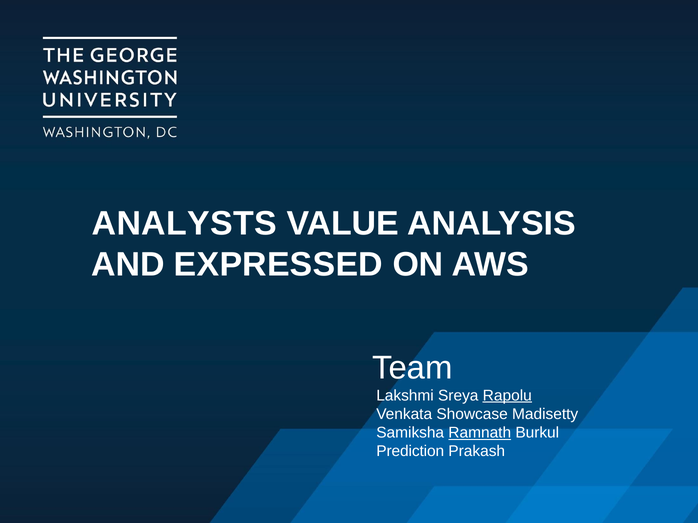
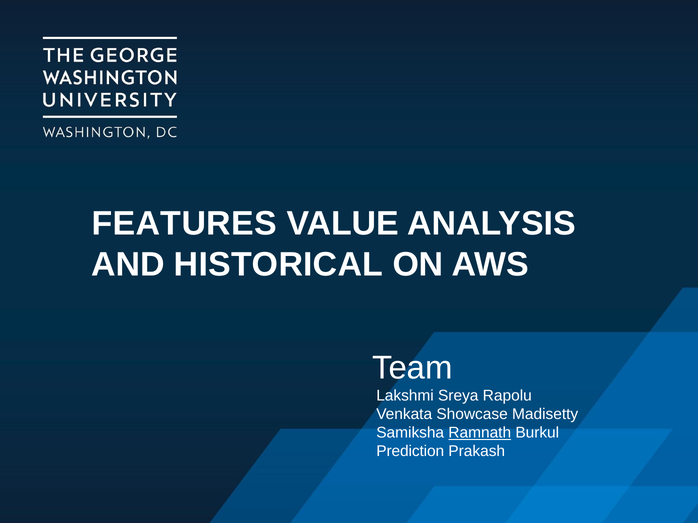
ANALYSTS: ANALYSTS -> FEATURES (184, 224)
EXPRESSED: EXPRESSED -> HISTORICAL (278, 265)
Rapolu underline: present -> none (507, 396)
